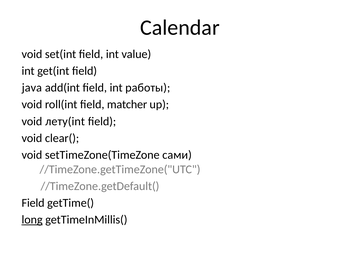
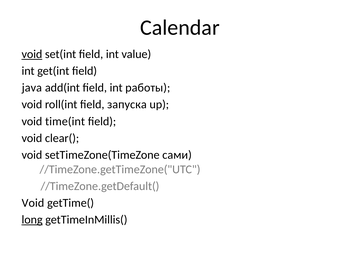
void underline: none -> present (32, 54)
matcher: matcher -> запуска (127, 105)
лету(int: лету(int -> time(int (65, 121)
Field: Field -> Void (33, 203)
